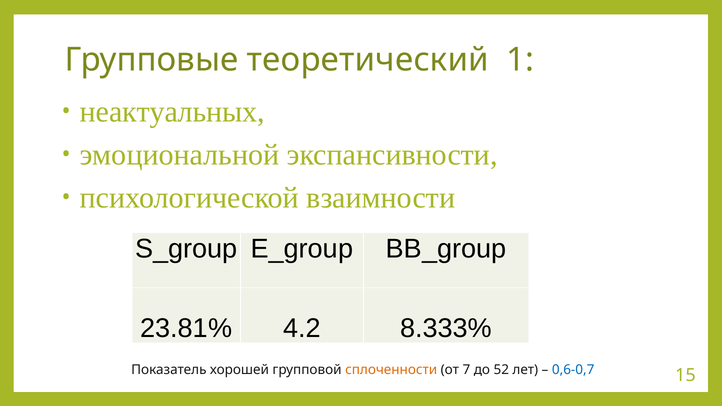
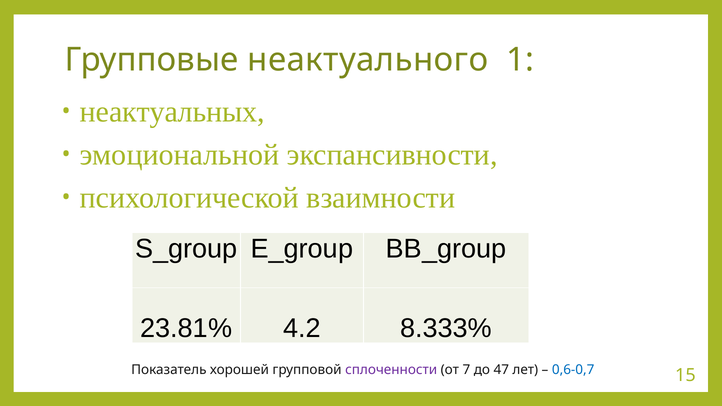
теоретический: теоретический -> неактуального (368, 60)
сплоченности colour: orange -> purple (391, 370)
52: 52 -> 47 (501, 370)
